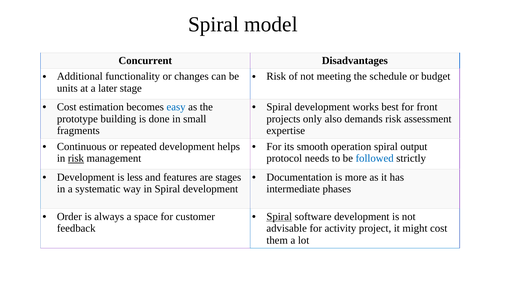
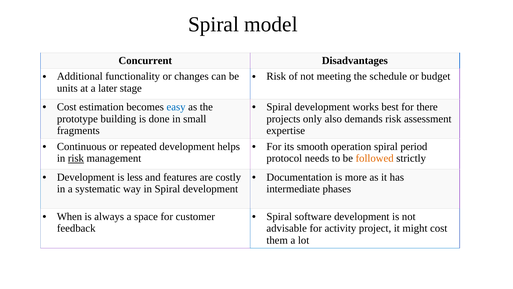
front: front -> there (427, 107)
output: output -> period (414, 146)
followed colour: blue -> orange (375, 158)
stages: stages -> costly (228, 177)
Order: Order -> When (69, 216)
Spiral underline: present -> none (279, 216)
